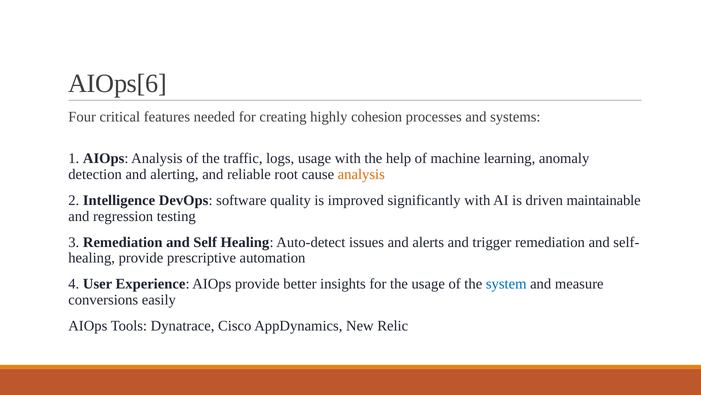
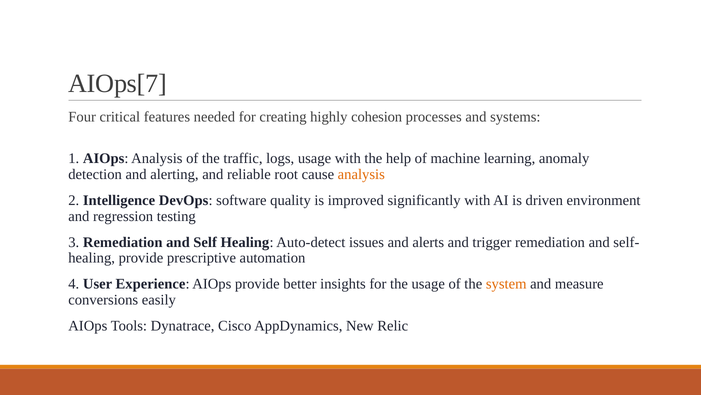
AIOps[6: AIOps[6 -> AIOps[7 (118, 83)
maintainable: maintainable -> environment (604, 200)
system colour: blue -> orange (506, 284)
